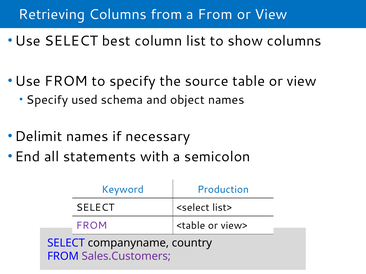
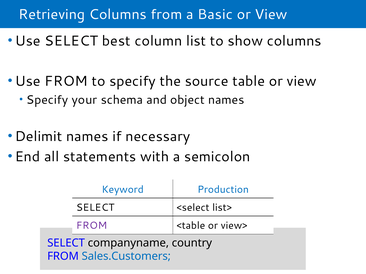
a From: From -> Basic (215, 14)
used: used -> your (84, 100)
Sales.Customers colour: purple -> blue (126, 257)
